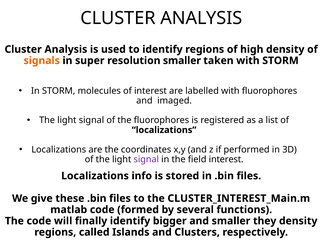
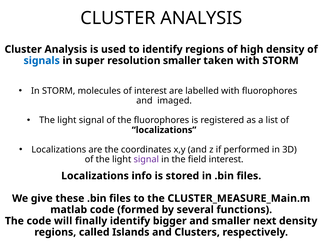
signals colour: orange -> blue (42, 60)
CLUSTER_INTEREST_Main.m: CLUSTER_INTEREST_Main.m -> CLUSTER_MEASURE_Main.m (239, 198)
they: they -> next (265, 220)
